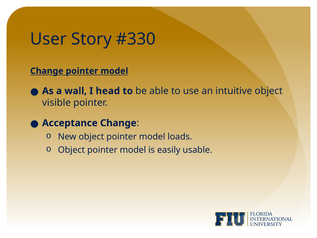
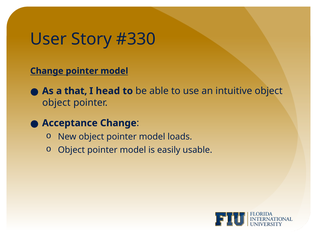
wall: wall -> that (76, 91)
visible: visible -> object (56, 102)
